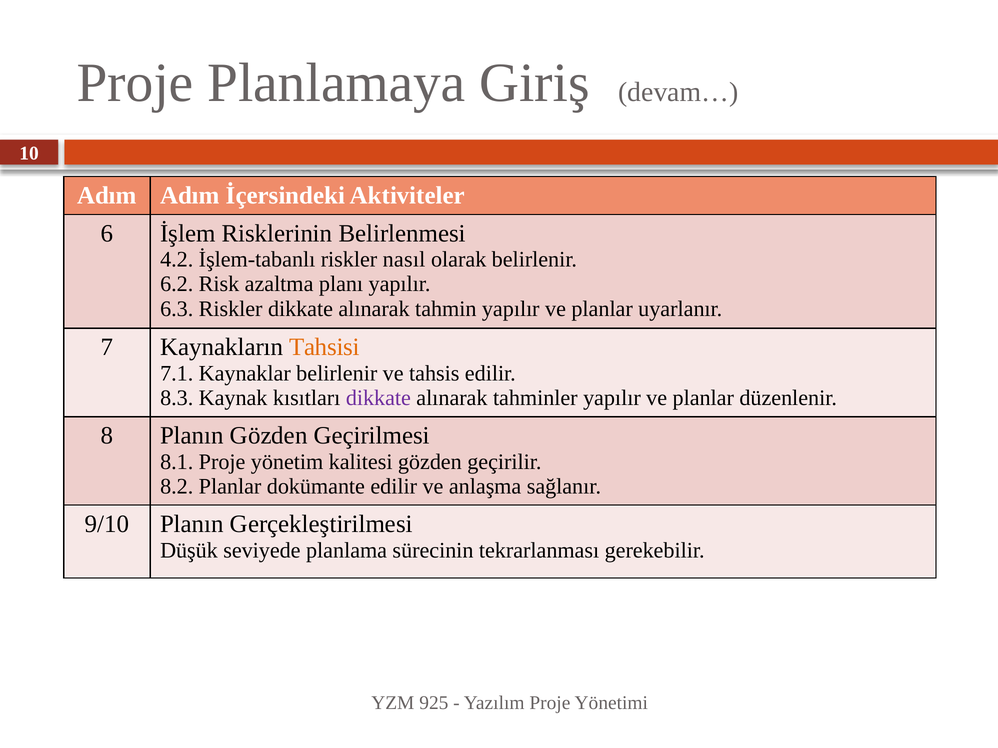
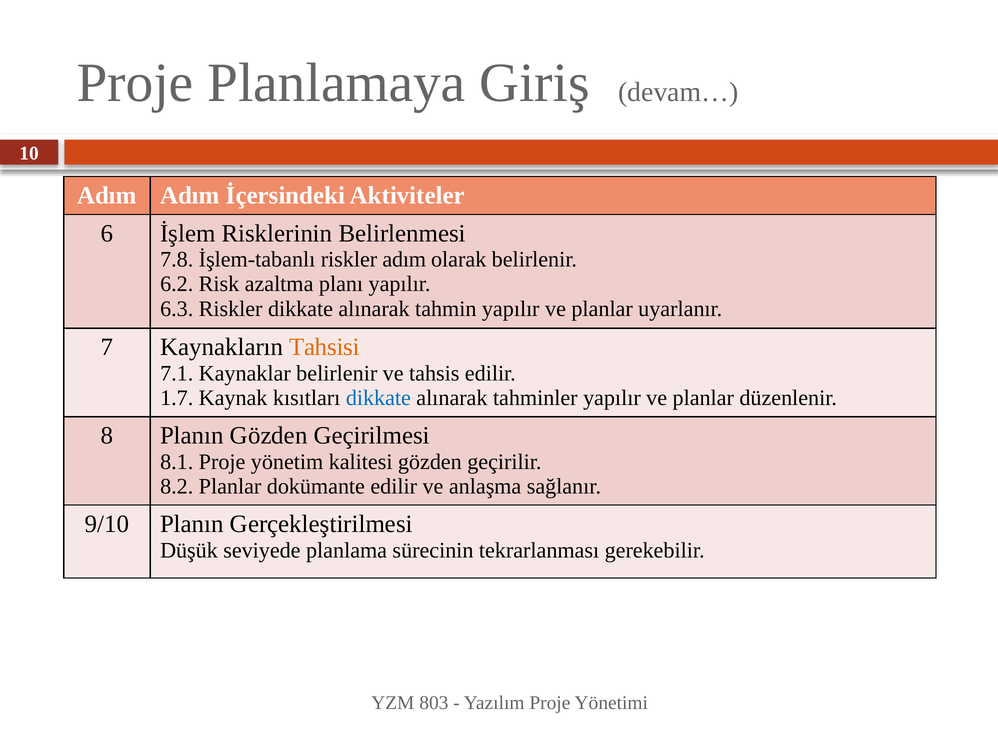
4.2: 4.2 -> 7.8 (177, 260)
riskler nasıl: nasıl -> adım (404, 260)
8.3: 8.3 -> 1.7 (177, 398)
dikkate colour: purple -> blue (378, 398)
925: 925 -> 803 (434, 703)
